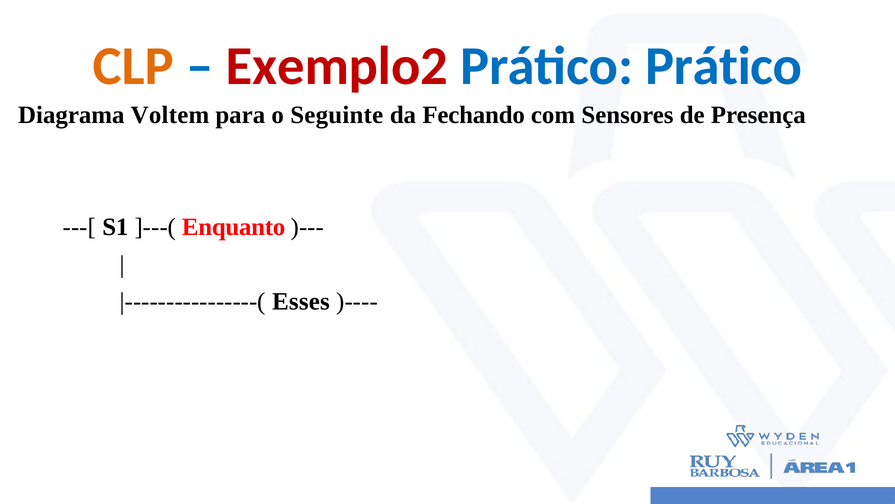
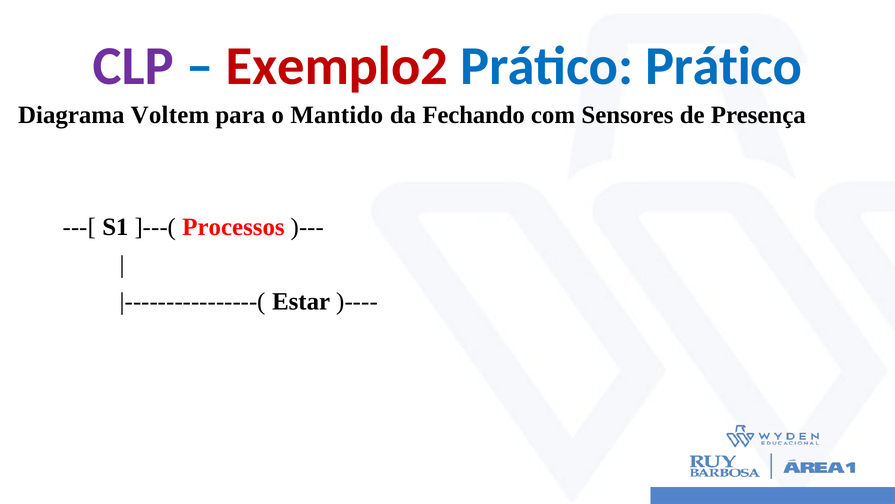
CLP colour: orange -> purple (133, 66)
Seguinte: Seguinte -> Mantido (337, 115)
Enquanto: Enquanto -> Processos (234, 227)
Esses: Esses -> Estar (301, 301)
